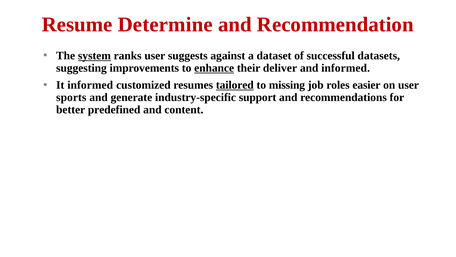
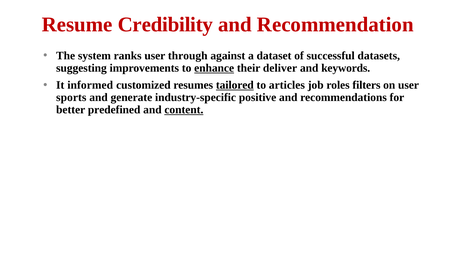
Determine: Determine -> Credibility (165, 25)
system underline: present -> none (94, 56)
suggests: suggests -> through (188, 56)
and informed: informed -> keywords (346, 68)
missing: missing -> articles (287, 85)
easier: easier -> filters (366, 85)
support: support -> positive (258, 97)
content underline: none -> present (184, 110)
